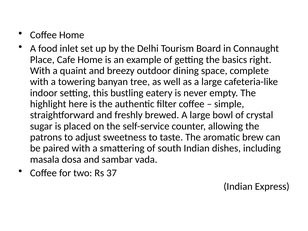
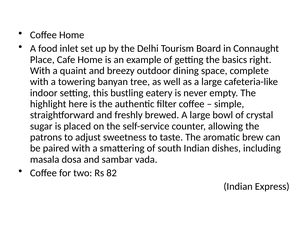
37: 37 -> 82 (112, 173)
